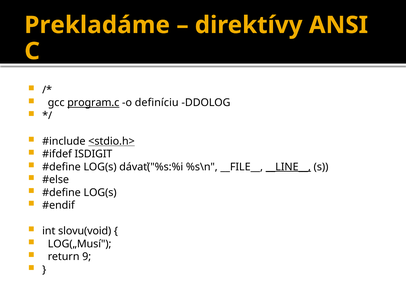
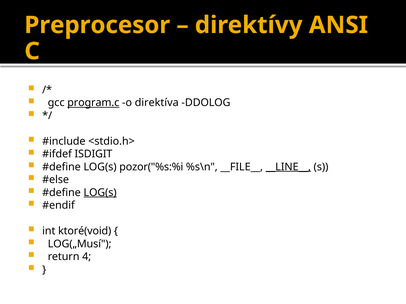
Prekladáme: Prekladáme -> Preprocesor (97, 25)
definíciu: definíciu -> direktíva (157, 103)
<stdio.h> underline: present -> none (112, 141)
dávať("%s:%i: dávať("%s:%i -> pozor("%s:%i (151, 167)
LOG(s underline: none -> present (100, 193)
slovu(void: slovu(void -> ktoré(void (85, 231)
9: 9 -> 4 (87, 257)
